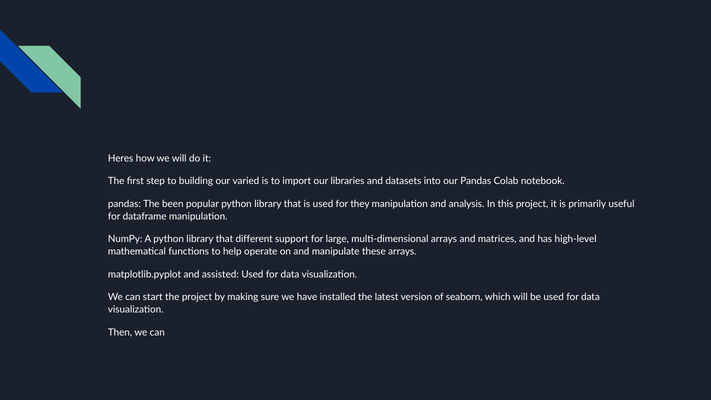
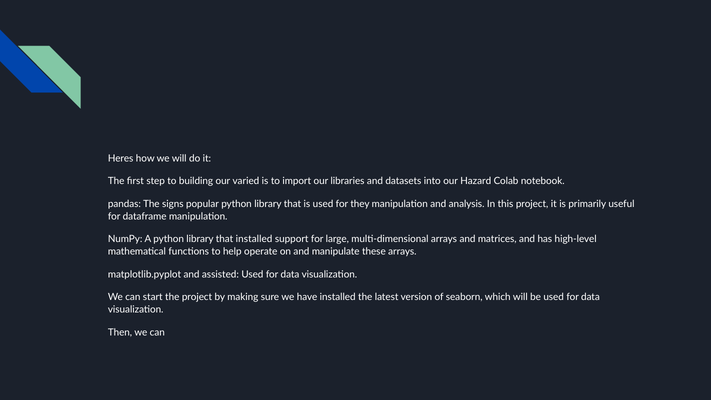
our Pandas: Pandas -> Hazard (476, 181)
been: been -> signs (173, 204)
that different: different -> installed (254, 239)
